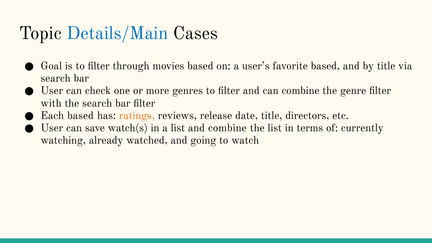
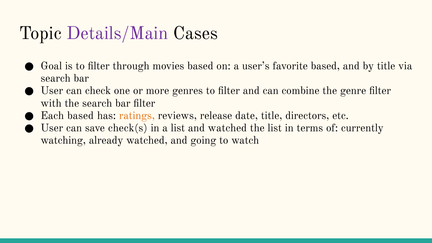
Details/Main colour: blue -> purple (117, 33)
watch(s: watch(s -> check(s (128, 128)
and combine: combine -> watched (227, 128)
